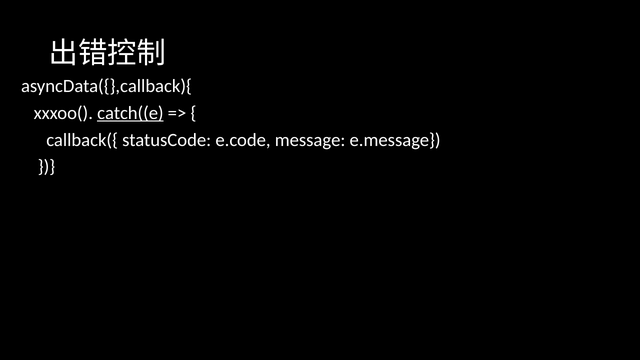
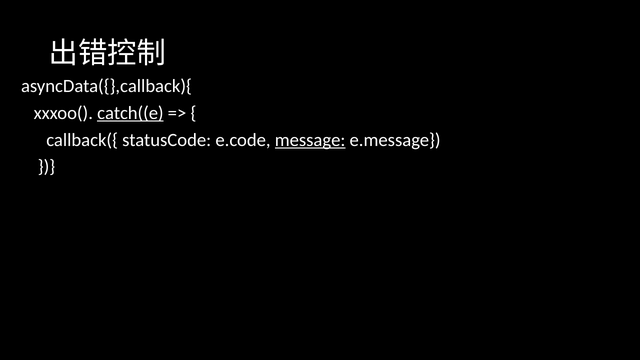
message underline: none -> present (310, 140)
